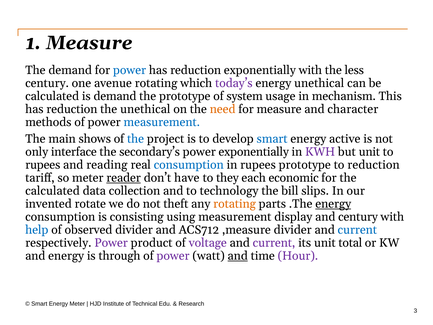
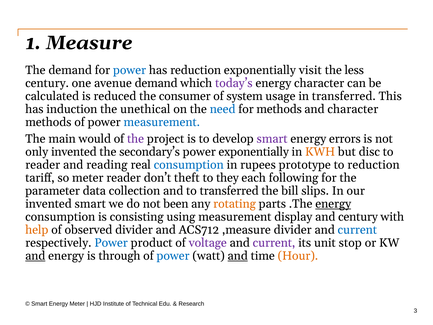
exponentially with: with -> visit (310, 70)
avenue rotating: rotating -> demand (156, 83)
energy unethical: unethical -> character (319, 83)
is demand: demand -> reduced (115, 96)
the prototype: prototype -> consumer (185, 96)
in mechanism: mechanism -> transferred (344, 96)
reduction: reduction -> induction (72, 109)
need colour: orange -> blue (223, 109)
for measure: measure -> methods (279, 109)
shows: shows -> would (95, 139)
the colour: blue -> purple (136, 139)
smart colour: blue -> purple (272, 139)
active: active -> errors (345, 139)
only interface: interface -> invented (74, 152)
KWH colour: purple -> orange (320, 152)
but unit: unit -> disc (369, 152)
rupees: rupees -> reader (43, 165)
reader underline: present -> none (124, 178)
have: have -> theft (187, 178)
economic: economic -> following (294, 178)
calculated: calculated -> parameter (53, 191)
to technology: technology -> transferred (229, 191)
invented rotate: rotate -> smart (90, 204)
theft: theft -> been (176, 204)
help colour: blue -> orange (37, 230)
Power colour: purple -> blue (111, 243)
total: total -> stop (350, 243)
and underline: none -> present (35, 256)
power colour: purple -> blue (173, 256)
Hour colour: purple -> orange (298, 256)
